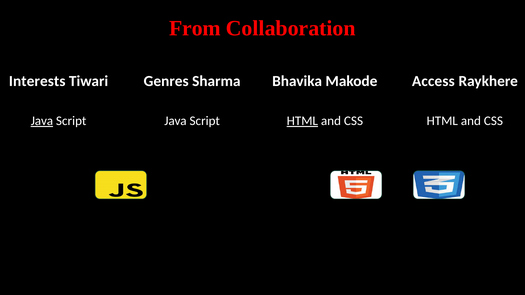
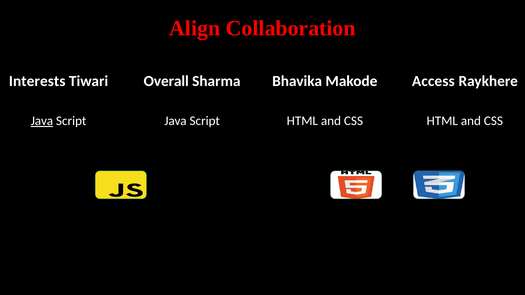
From: From -> Align (195, 28)
Genres: Genres -> Overall (166, 81)
HTML underline: present -> none (302, 121)
